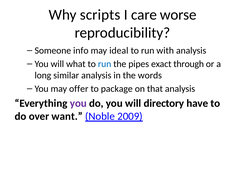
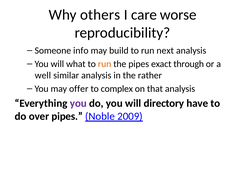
scripts: scripts -> others (100, 15)
ideal: ideal -> build (119, 50)
with: with -> next (165, 50)
run colour: blue -> orange (105, 64)
long: long -> well (43, 75)
words: words -> rather (150, 75)
package: package -> complex (117, 89)
over want: want -> pipes (67, 116)
